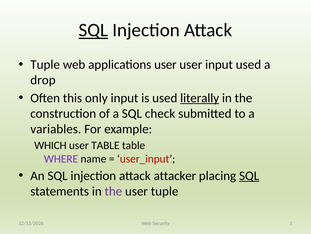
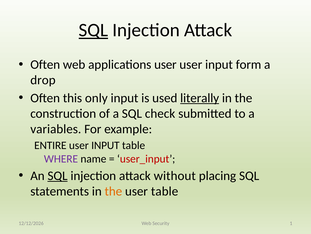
Tuple: Tuple -> Often (45, 65)
input used: used -> form (249, 65)
WHICH: WHICH -> ENTIRE (50, 145)
TABLE: TABLE -> INPUT (105, 145)
SQL underline: none -> present (58, 175)
attacker: attacker -> without (175, 175)
SQL underline: present -> none (249, 175)
the colour: purple -> orange (113, 191)
user tuple: tuple -> table (165, 191)
